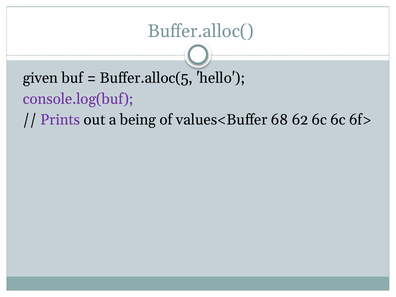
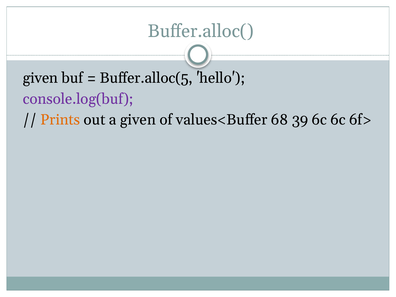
Prints colour: purple -> orange (60, 120)
a being: being -> given (138, 120)
62: 62 -> 39 (300, 120)
